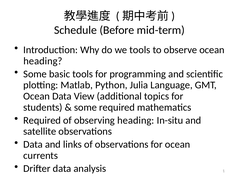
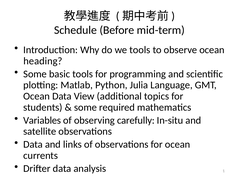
Required: Required -> Variables (42, 120)
observing heading: heading -> carefully (136, 120)
